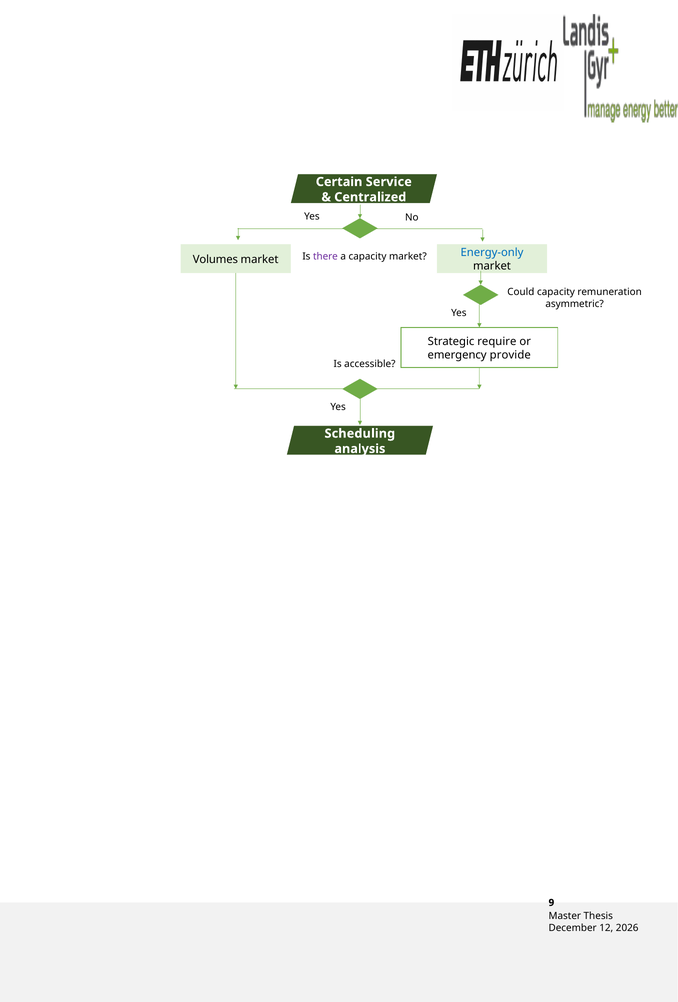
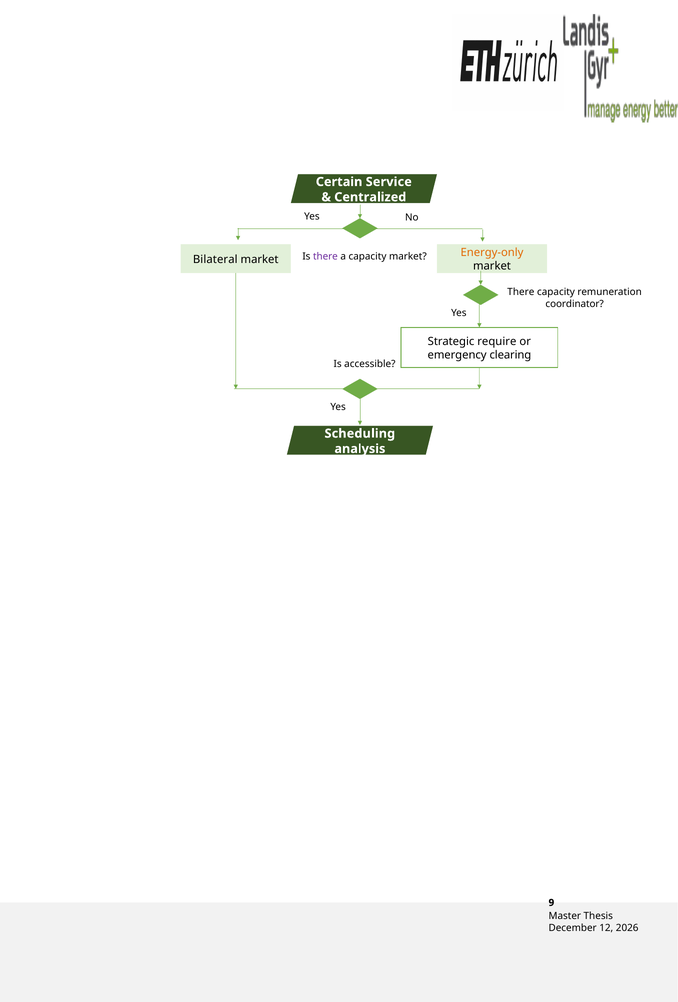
Energy-only colour: blue -> orange (492, 252)
Volumes: Volumes -> Bilateral (215, 259)
Could: Could -> There (521, 292)
asymmetric: asymmetric -> coordinator (575, 304)
provide: provide -> clearing (510, 355)
